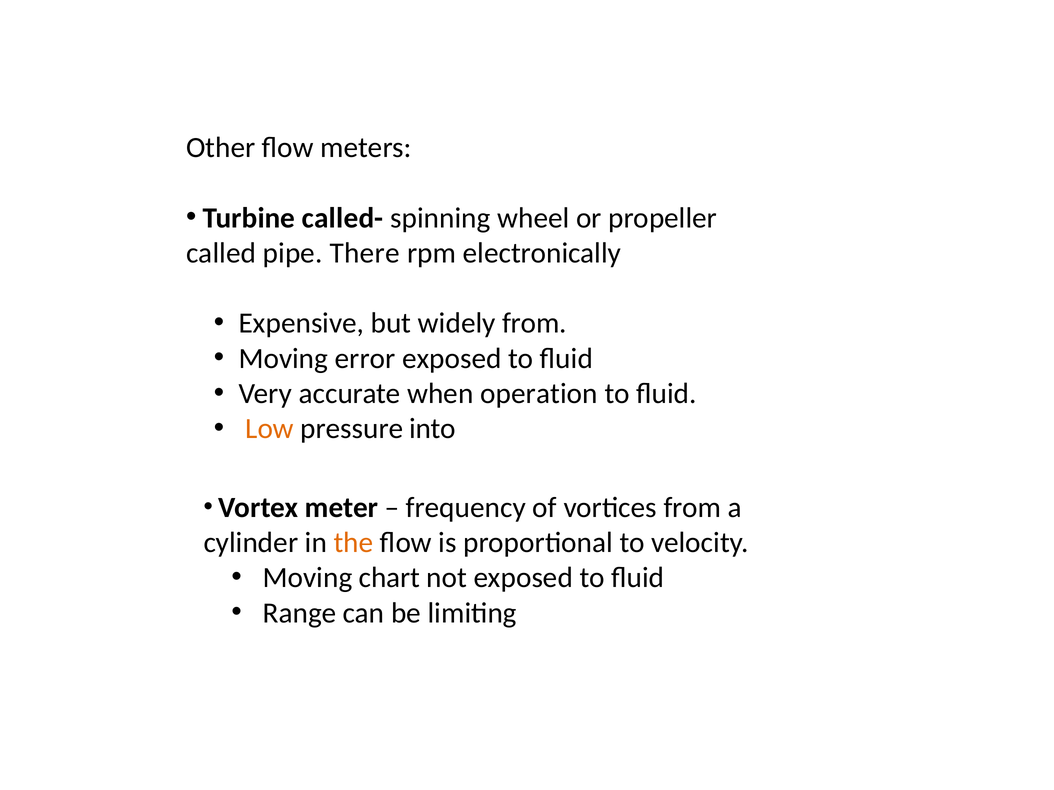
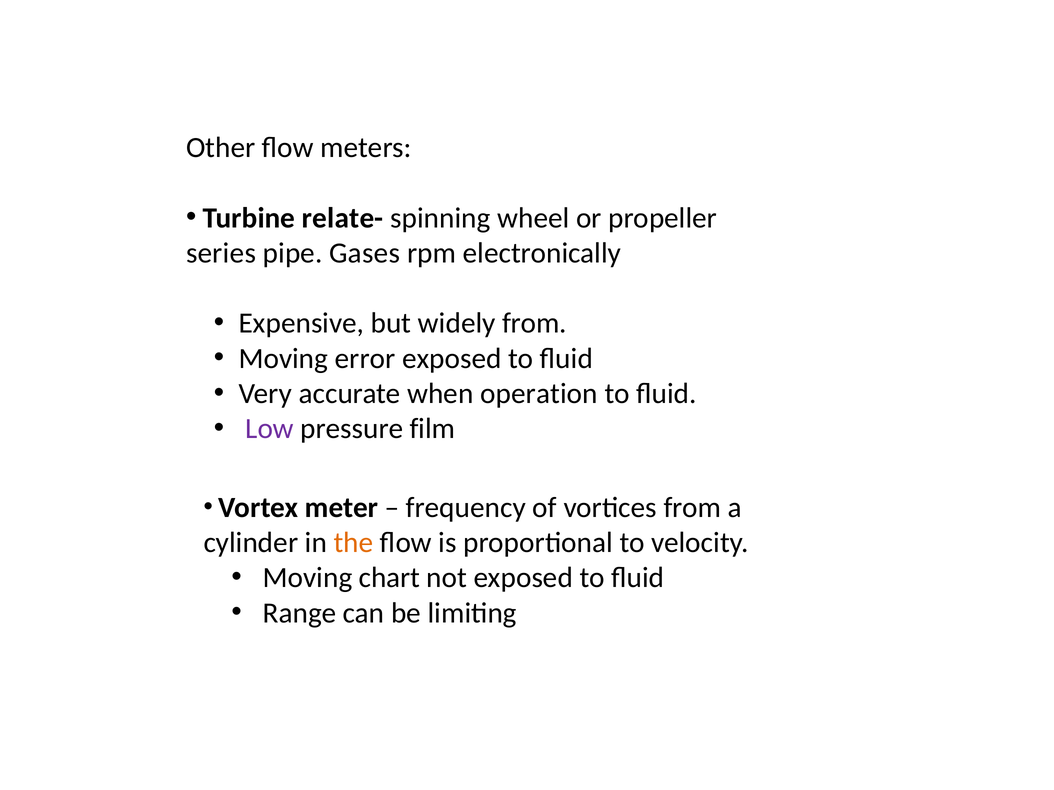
called-: called- -> relate- (343, 218)
called: called -> series (221, 253)
There: There -> Gases (365, 253)
Low colour: orange -> purple (270, 429)
into: into -> film (432, 429)
